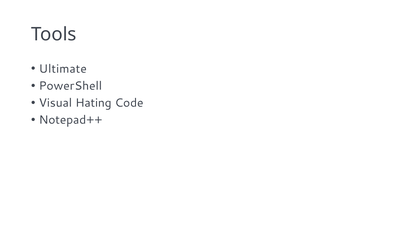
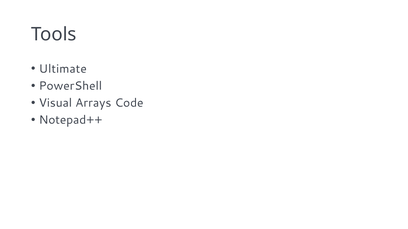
Hating: Hating -> Arrays (93, 103)
